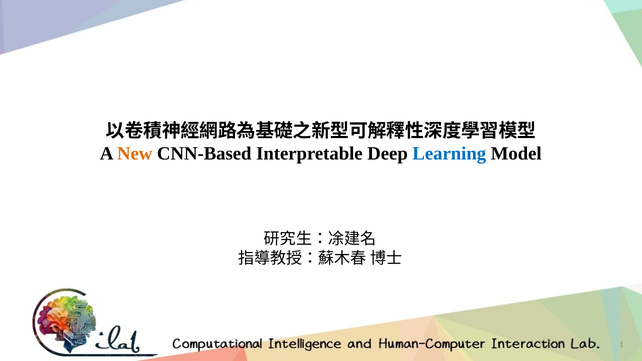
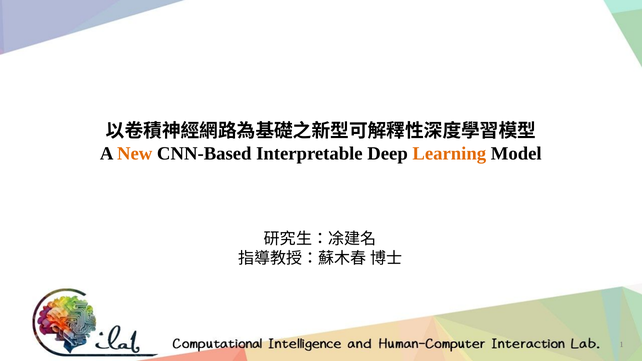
Learning colour: blue -> orange (449, 154)
